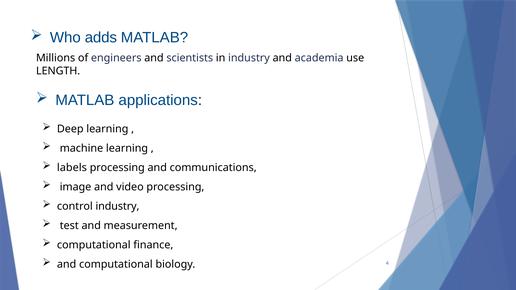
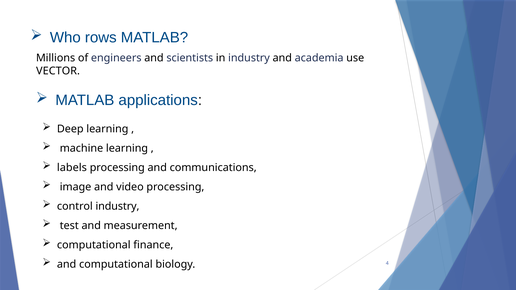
adds: adds -> rows (101, 38)
LENGTH: LENGTH -> VECTOR (58, 71)
